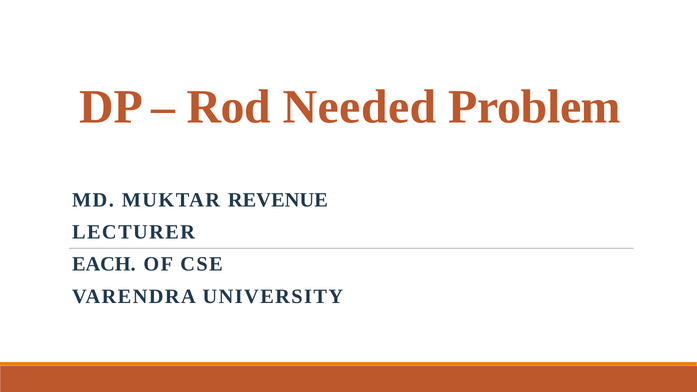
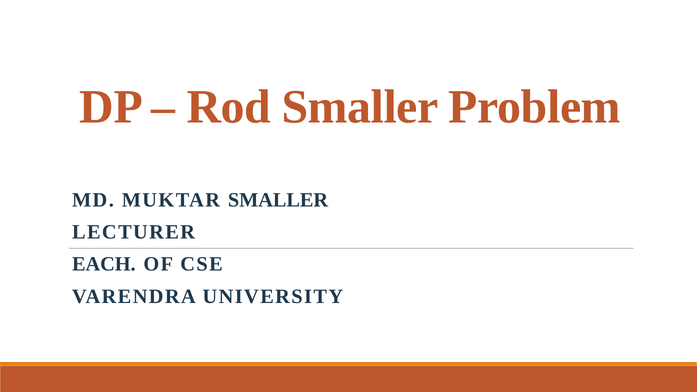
Rod Needed: Needed -> Smaller (360, 107)
MUKTAR REVENUE: REVENUE -> SMALLER (278, 200)
